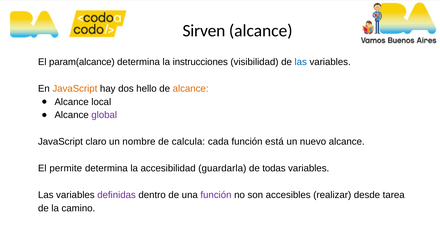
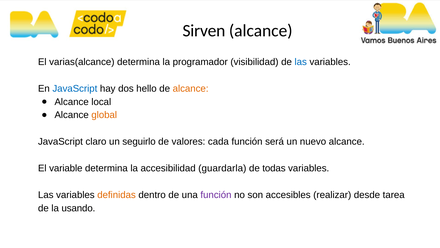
param(alcance: param(alcance -> varias(alcance (82, 62)
instrucciones: instrucciones -> programador (200, 62)
JavaScript colour: orange -> blue (75, 88)
global colour: purple -> orange (104, 115)
nombre: nombre -> seguirlo (139, 141)
calcula: calcula -> valores (188, 141)
está: está -> será (275, 141)
permite: permite -> variable (66, 168)
definidas colour: purple -> orange (117, 195)
camino: camino -> usando (78, 208)
